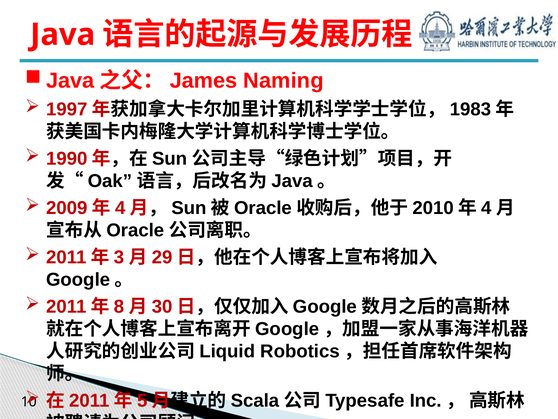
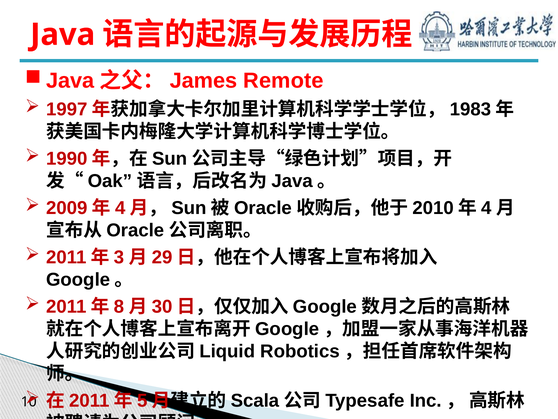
Naming: Naming -> Remote (283, 81)
